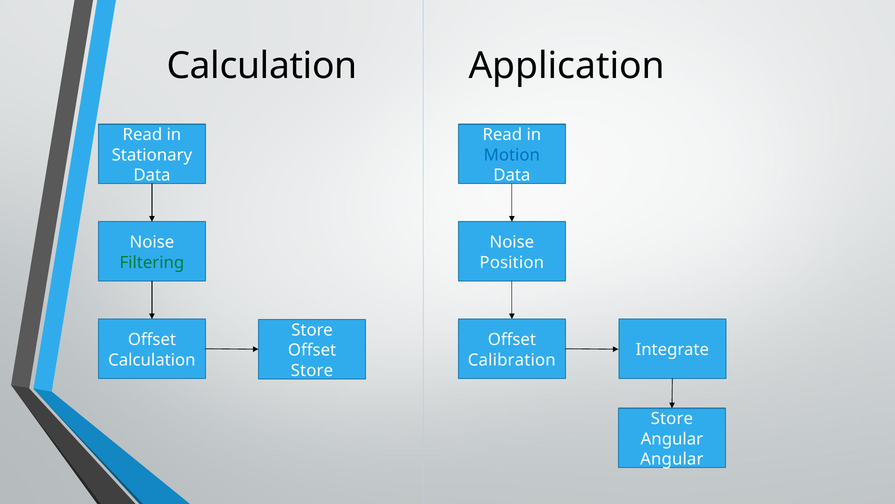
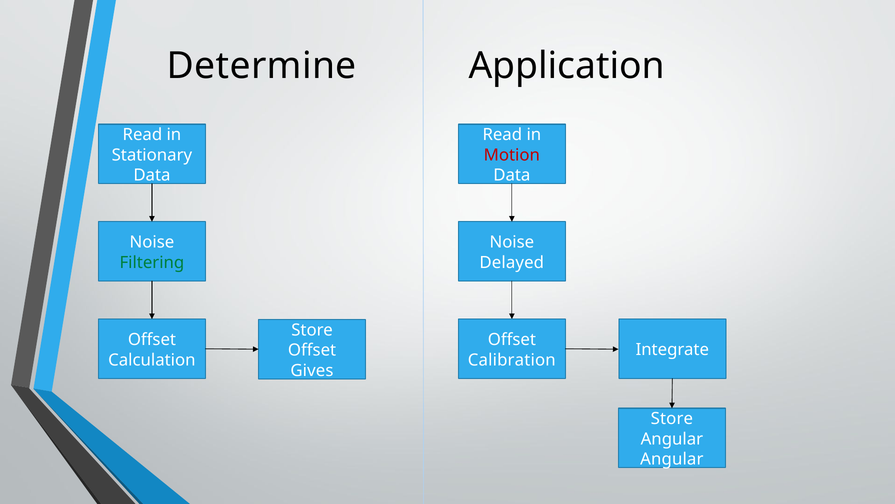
Calculation: Calculation -> Determine (262, 66)
Motion colour: blue -> red (512, 155)
Position: Position -> Delayed (512, 262)
Store: Store -> Gives (312, 370)
